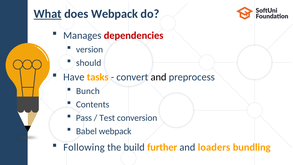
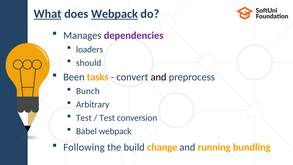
Webpack underline: none -> present (114, 14)
dependencies colour: red -> purple (134, 35)
version: version -> loaders (90, 49)
Have: Have -> Been (74, 77)
Contents: Contents -> Arbitrary (93, 104)
Pass: Pass -> Test (84, 118)
further: further -> change (162, 147)
loaders: loaders -> running (214, 147)
